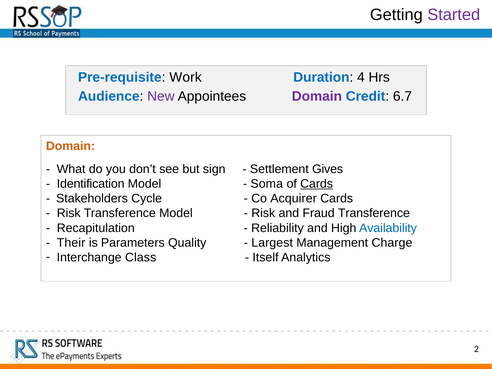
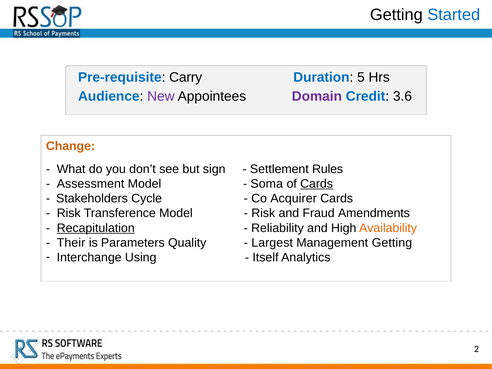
Started colour: purple -> blue (454, 15)
Work: Work -> Carry (186, 77)
4: 4 -> 5 (361, 77)
6.7: 6.7 -> 3.6 (402, 96)
Domain: Domain -> Change (71, 146)
Gives: Gives -> Rules (328, 169)
Identification: Identification -> Assessment (91, 184)
Fraud Transference: Transference -> Amendments (374, 213)
Recapitulation underline: none -> present (96, 228)
Availability colour: blue -> orange (388, 228)
Management Charge: Charge -> Getting (392, 243)
Class: Class -> Using (141, 258)
